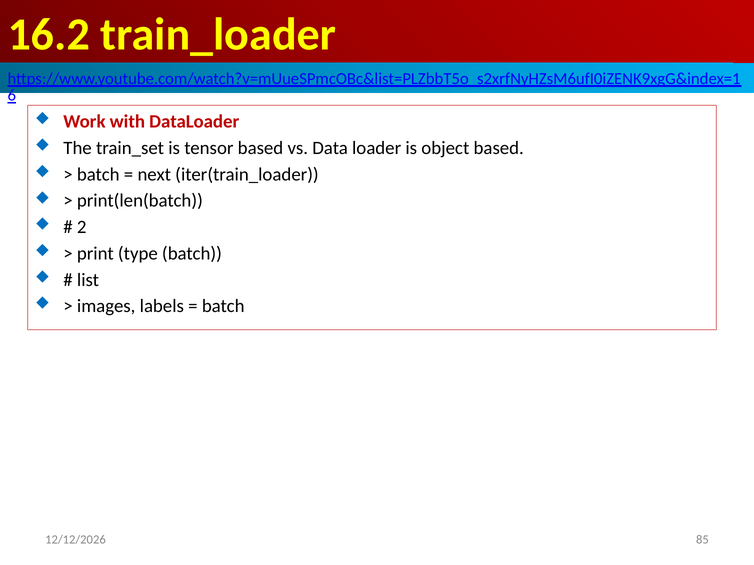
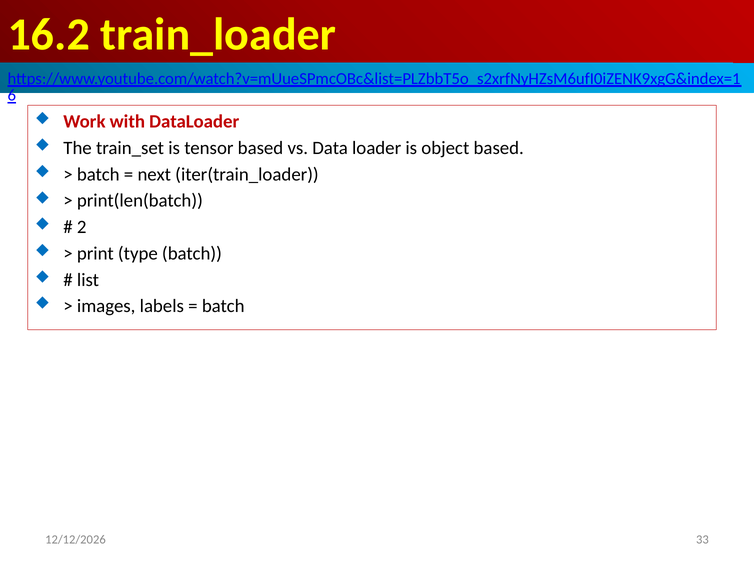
85: 85 -> 33 (702, 540)
